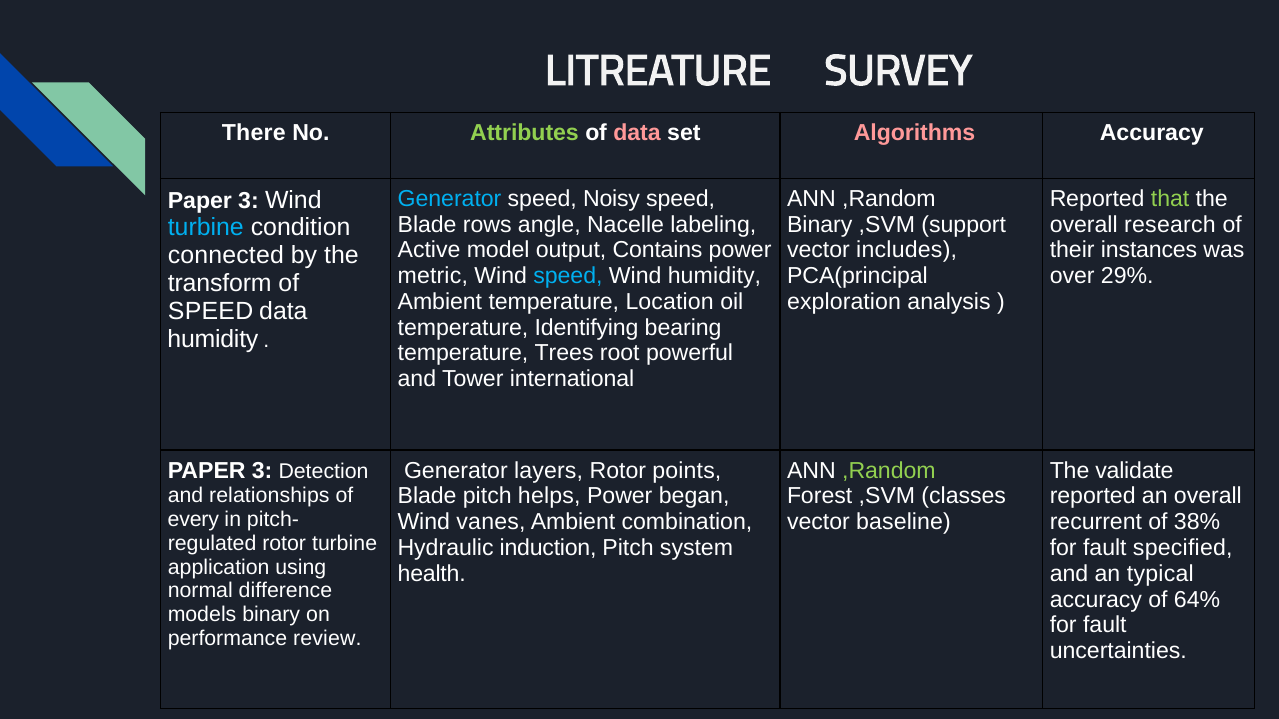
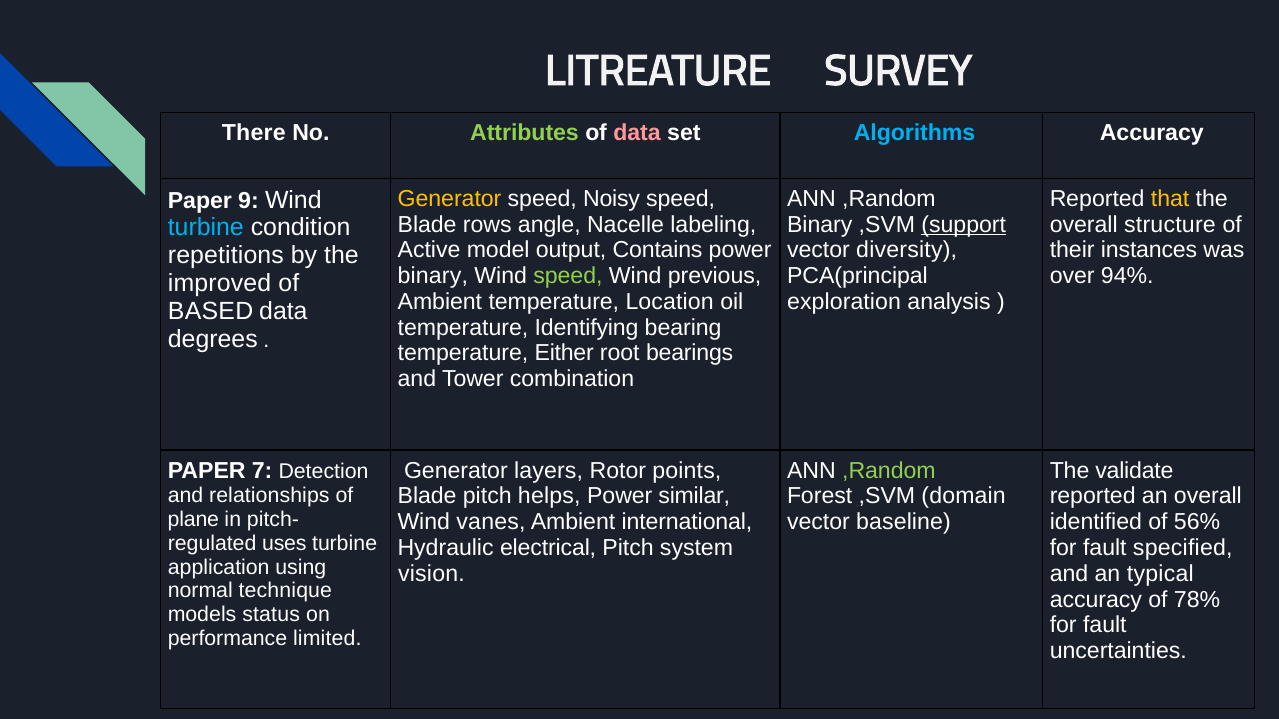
Algorithms colour: pink -> light blue (915, 133)
Generator colour: light blue -> yellow (450, 199)
that colour: light green -> yellow (1170, 199)
3: 3 -> 9 (248, 201)
support underline: none -> present (964, 225)
research: research -> structure (1170, 225)
includes: includes -> diversity (907, 250)
connected: connected -> repetitions (226, 256)
metric: metric -> binary (433, 276)
speed colour: light blue -> light green (568, 276)
Wind humidity: humidity -> previous (715, 276)
29%: 29% -> 94% (1127, 276)
transform: transform -> improved (220, 284)
SPEED: SPEED -> BASED (211, 312)
humidity: humidity -> degrees (213, 340)
Trees: Trees -> Either (564, 354)
powerful: powerful -> bearings (690, 354)
international: international -> combination (572, 379)
3: 3 -> 7 (262, 471)
began: began -> similar (694, 497)
classes: classes -> domain (964, 497)
every: every -> plane (193, 520)
combination: combination -> international (687, 522)
recurrent: recurrent -> identified (1096, 522)
38%: 38% -> 56% (1197, 522)
rotor: rotor -> uses (284, 543)
induction: induction -> electrical (548, 548)
health: health -> vision (431, 574)
difference: difference -> technique (285, 591)
64%: 64% -> 78% (1197, 600)
models binary: binary -> status (271, 615)
review: review -> limited (327, 639)
